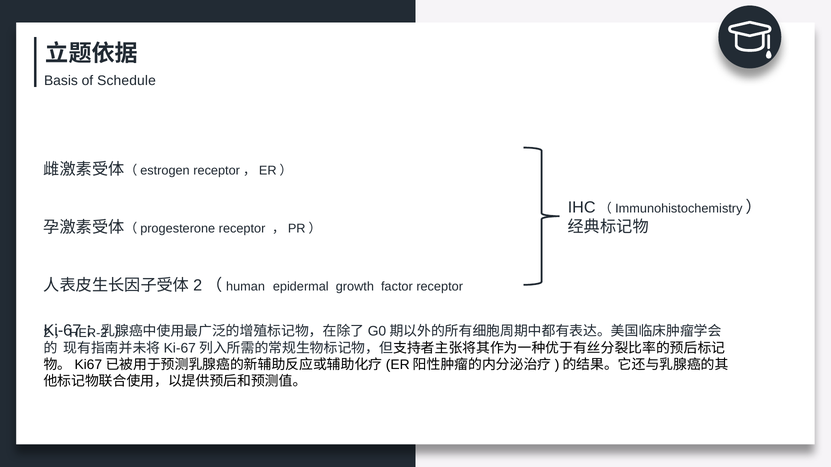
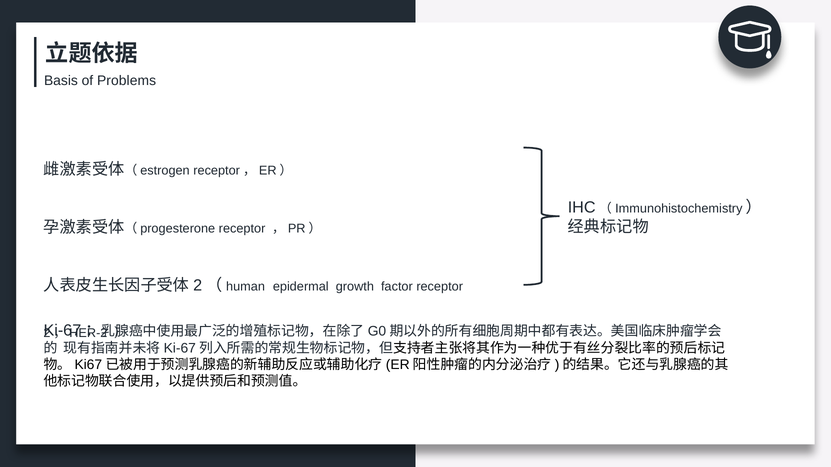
Schedule: Schedule -> Problems (127, 81)
